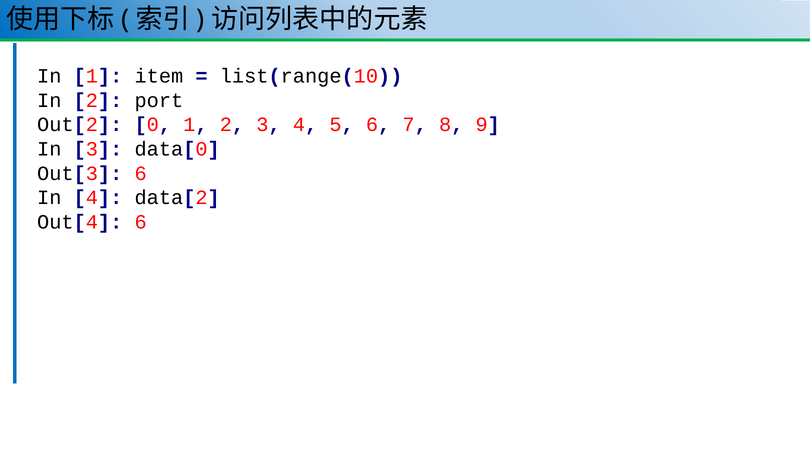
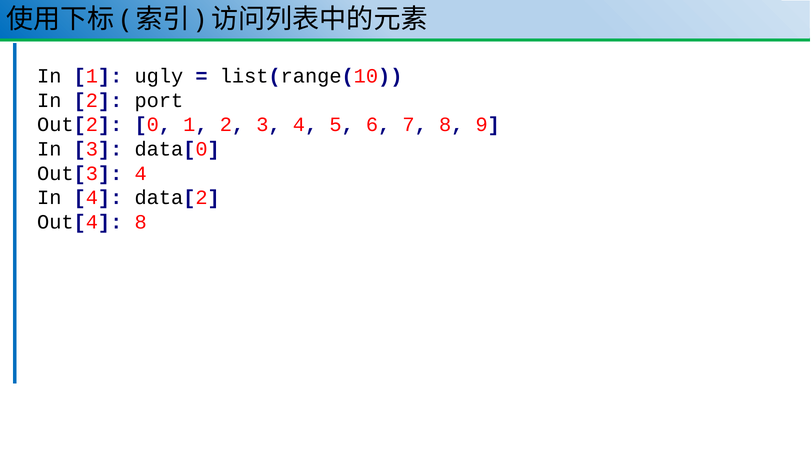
item: item -> ugly (159, 76)
Out[3 6: 6 -> 4 (141, 174)
Out[4 6: 6 -> 8 (141, 222)
